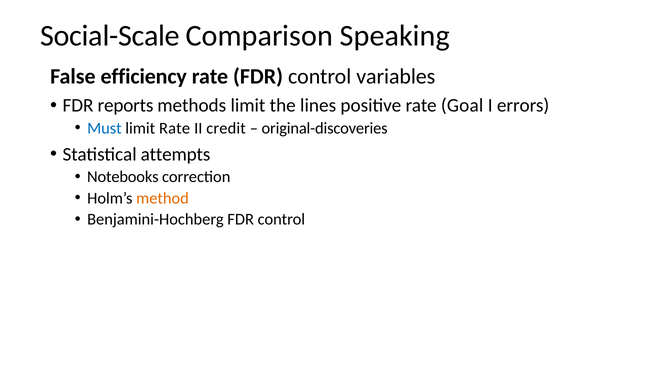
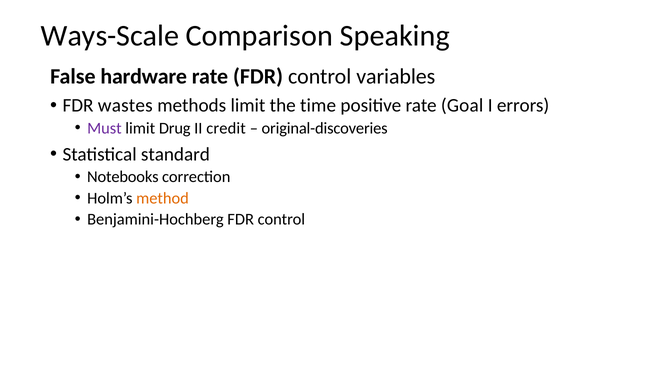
Social-Scale: Social-Scale -> Ways-Scale (110, 36)
efficiency: efficiency -> hardware (144, 77)
reports: reports -> wastes (125, 106)
lines: lines -> time (318, 106)
Must colour: blue -> purple (104, 128)
limit Rate: Rate -> Drug (175, 128)
attempts: attempts -> standard (175, 154)
